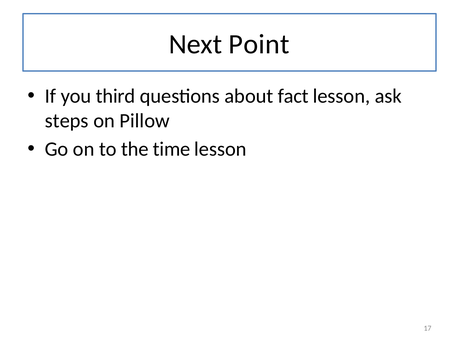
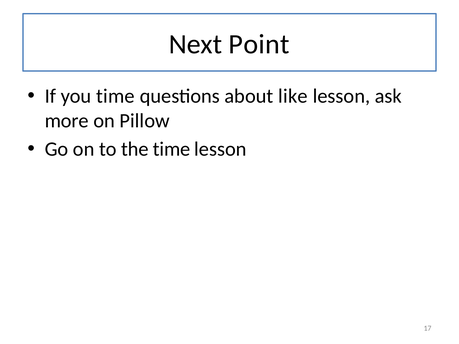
you third: third -> time (115, 96)
fact: fact -> like (293, 96)
steps: steps -> more (67, 121)
